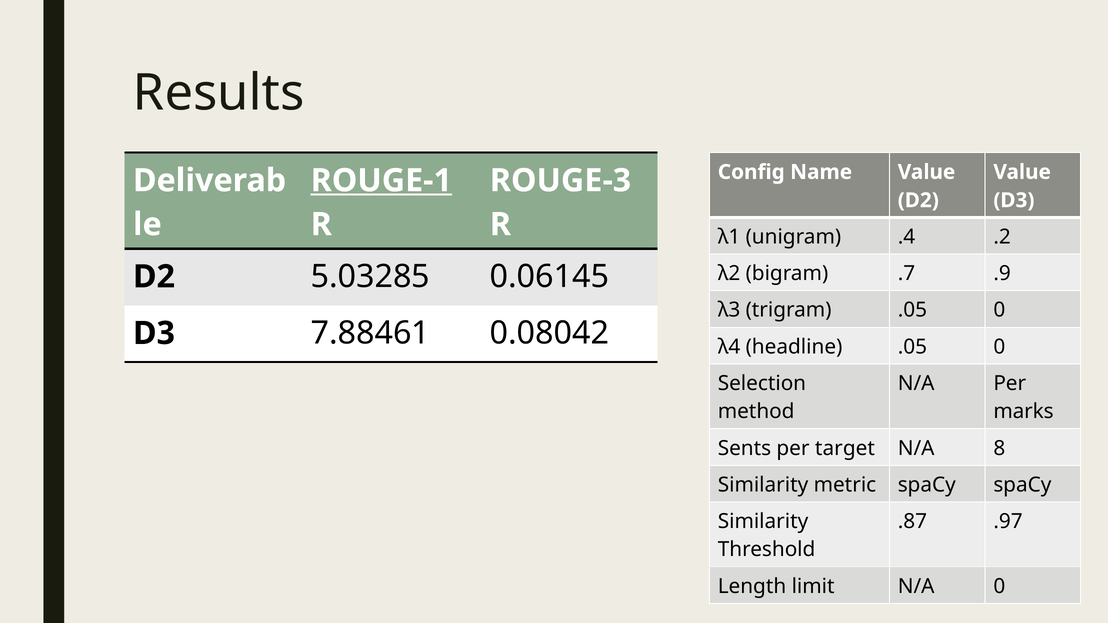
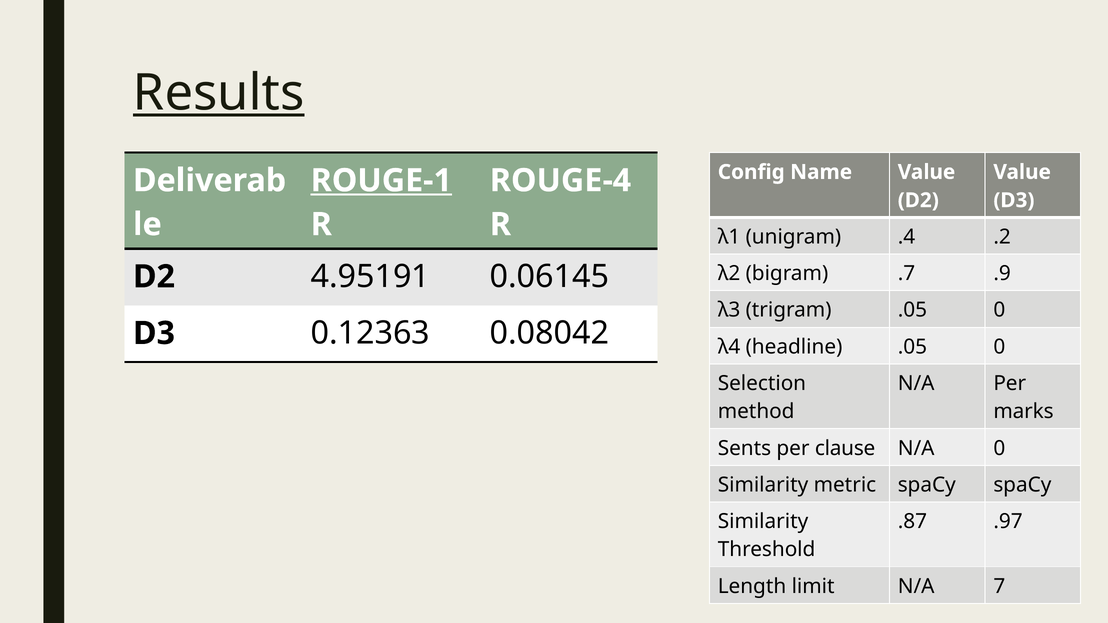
Results underline: none -> present (219, 93)
ROUGE-3: ROUGE-3 -> ROUGE-4 (560, 181)
5.03285: 5.03285 -> 4.95191 (370, 277)
7.88461: 7.88461 -> 0.12363 (370, 333)
target: target -> clause (845, 448)
N/A 8: 8 -> 0 (999, 448)
N/A 0: 0 -> 7 (999, 586)
